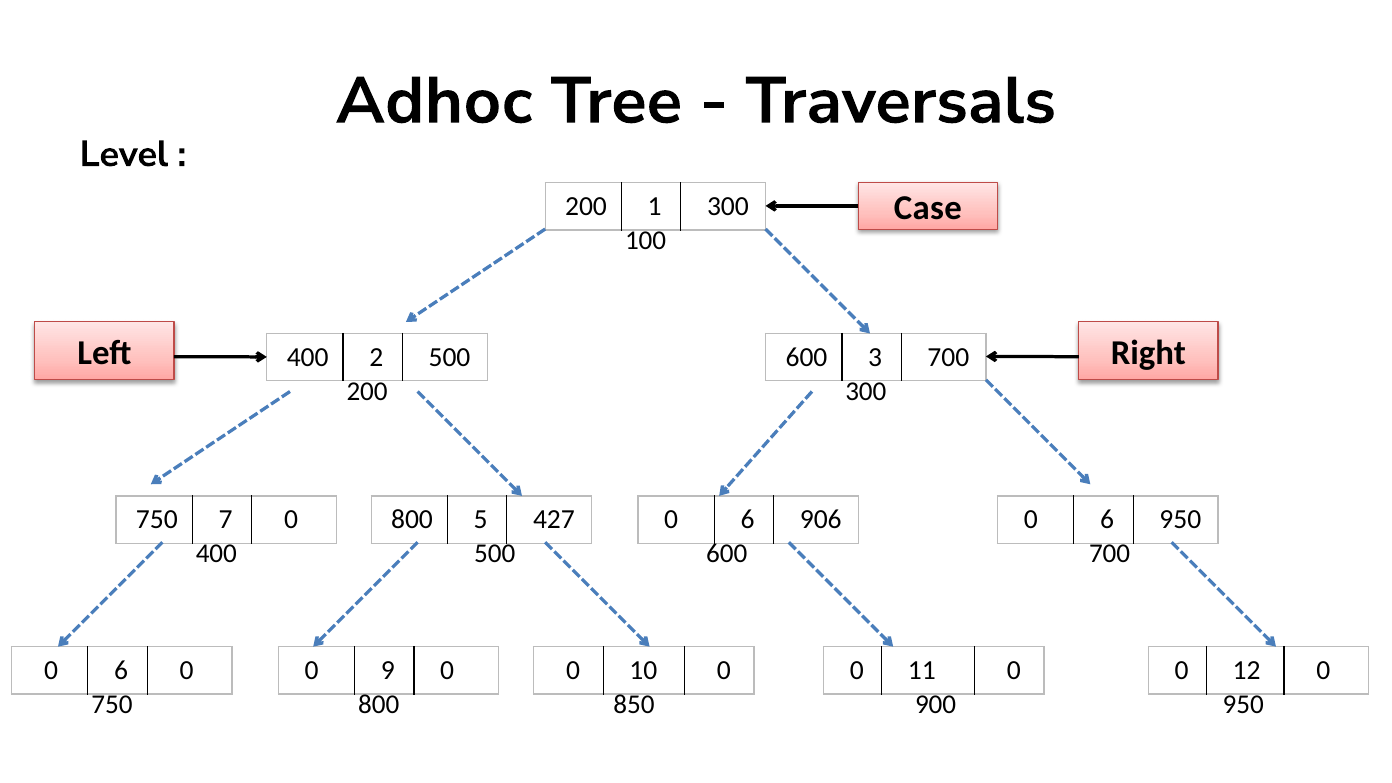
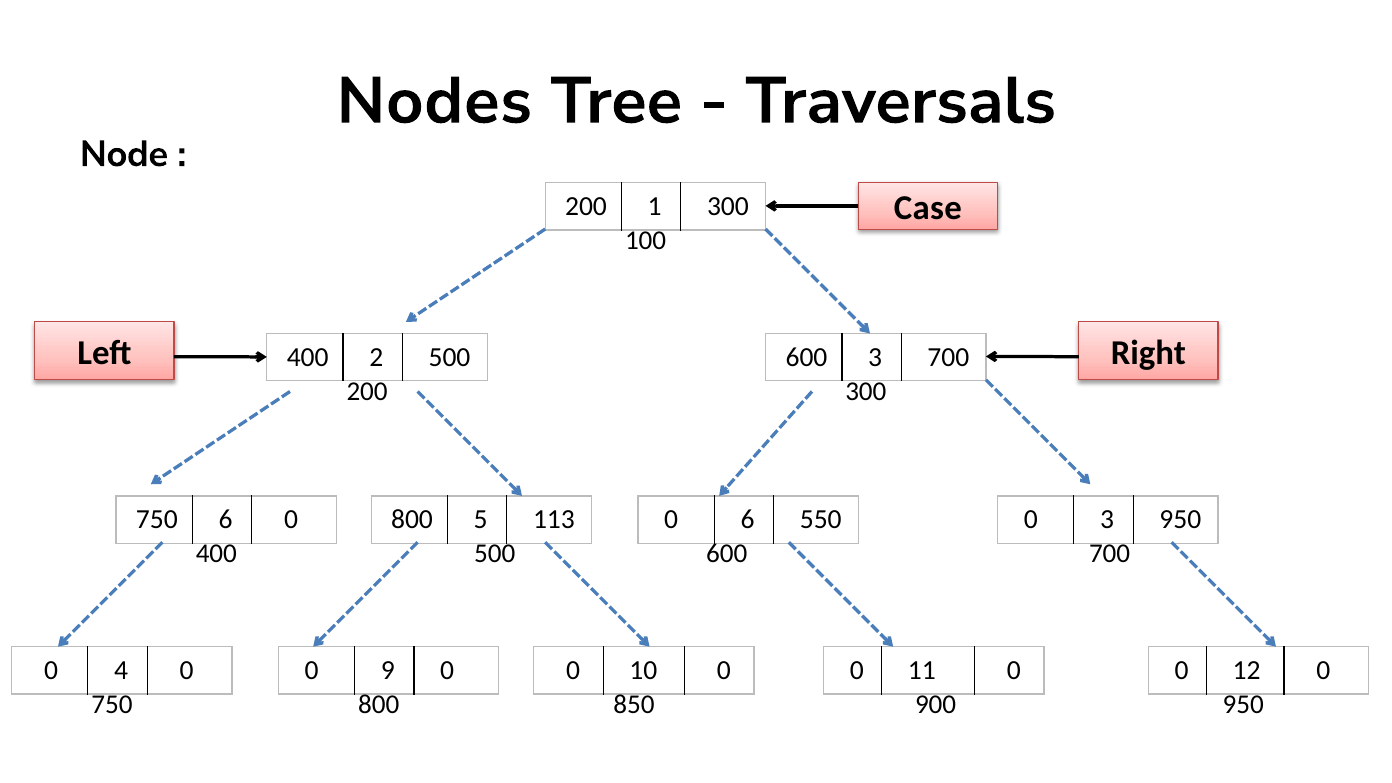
Adhoc: Adhoc -> Nodes (434, 101)
Level: Level -> Node (124, 154)
750 7: 7 -> 6 (226, 520)
427: 427 -> 113 (554, 520)
906: 906 -> 550 (821, 520)
6: 6 -> 3 (1107, 520)
6: 6 -> 4 (121, 671)
